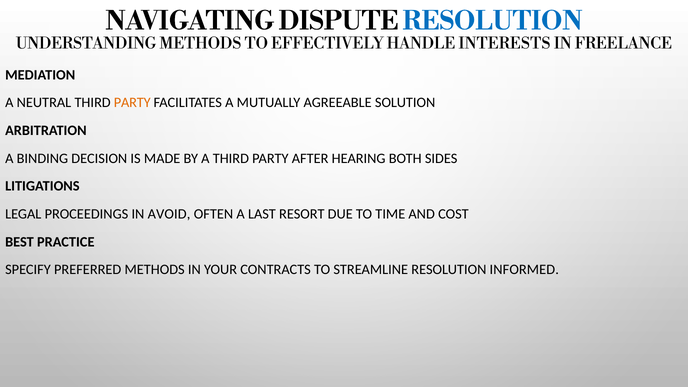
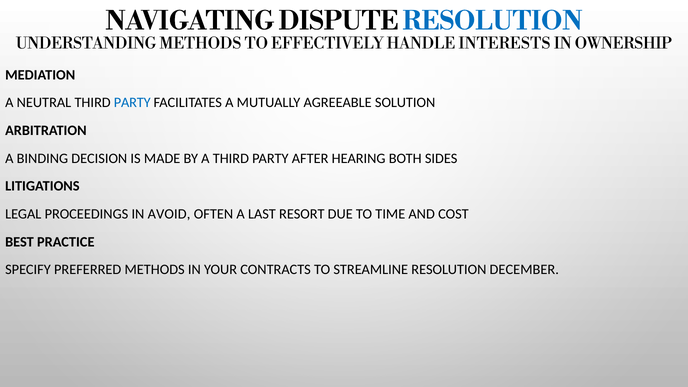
FREELANCE: FREELANCE -> OWNERSHIP (623, 43)
PARTY colour: orange -> blue (132, 103)
INFORMED: INFORMED -> DECEMBER (524, 270)
